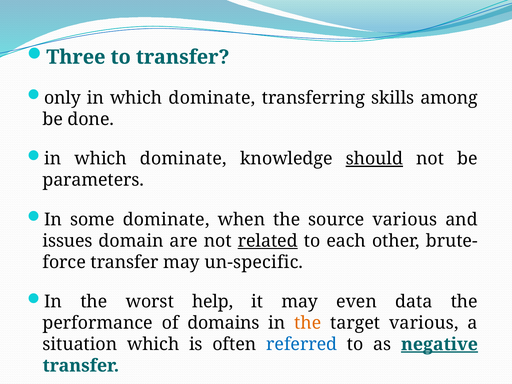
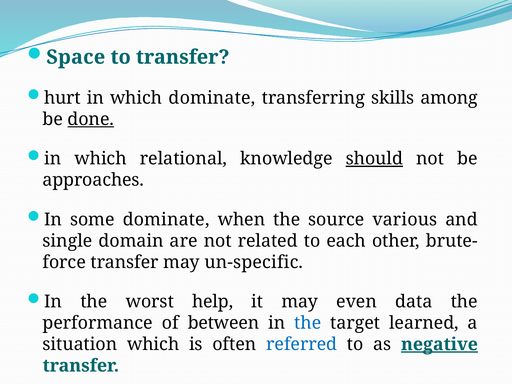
Three: Three -> Space (76, 57)
only: only -> hurt (62, 98)
done underline: none -> present (91, 119)
dominate: dominate -> relational (183, 159)
parameters: parameters -> approaches (93, 180)
issues: issues -> single (67, 241)
related underline: present -> none (268, 241)
domains: domains -> between (223, 323)
the colour: orange -> blue (308, 323)
target various: various -> learned (424, 323)
